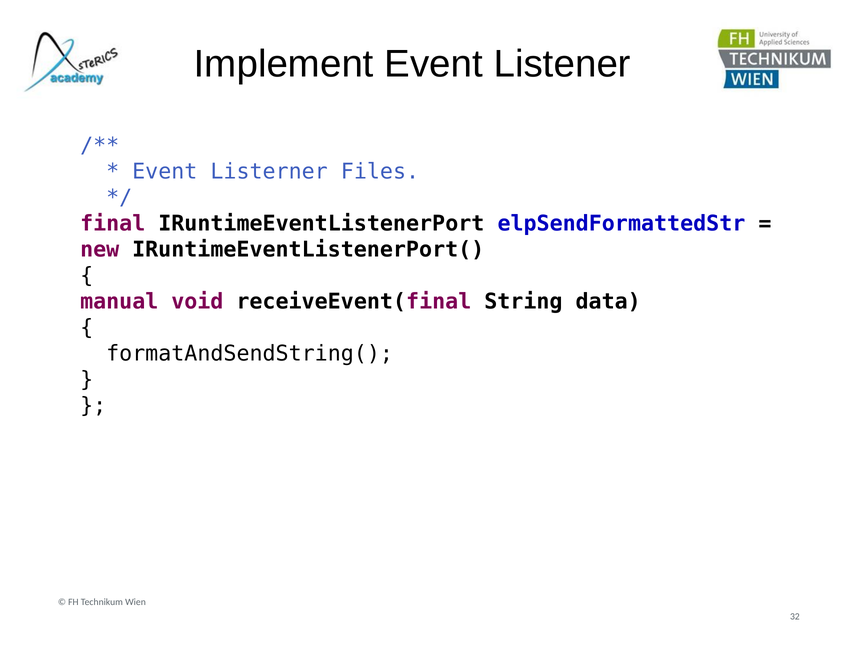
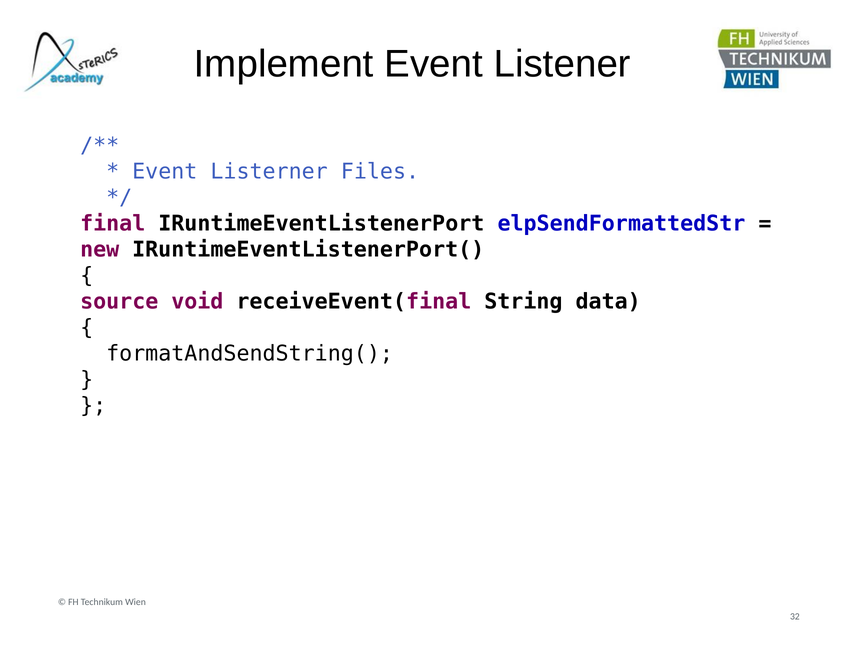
manual: manual -> source (119, 302)
